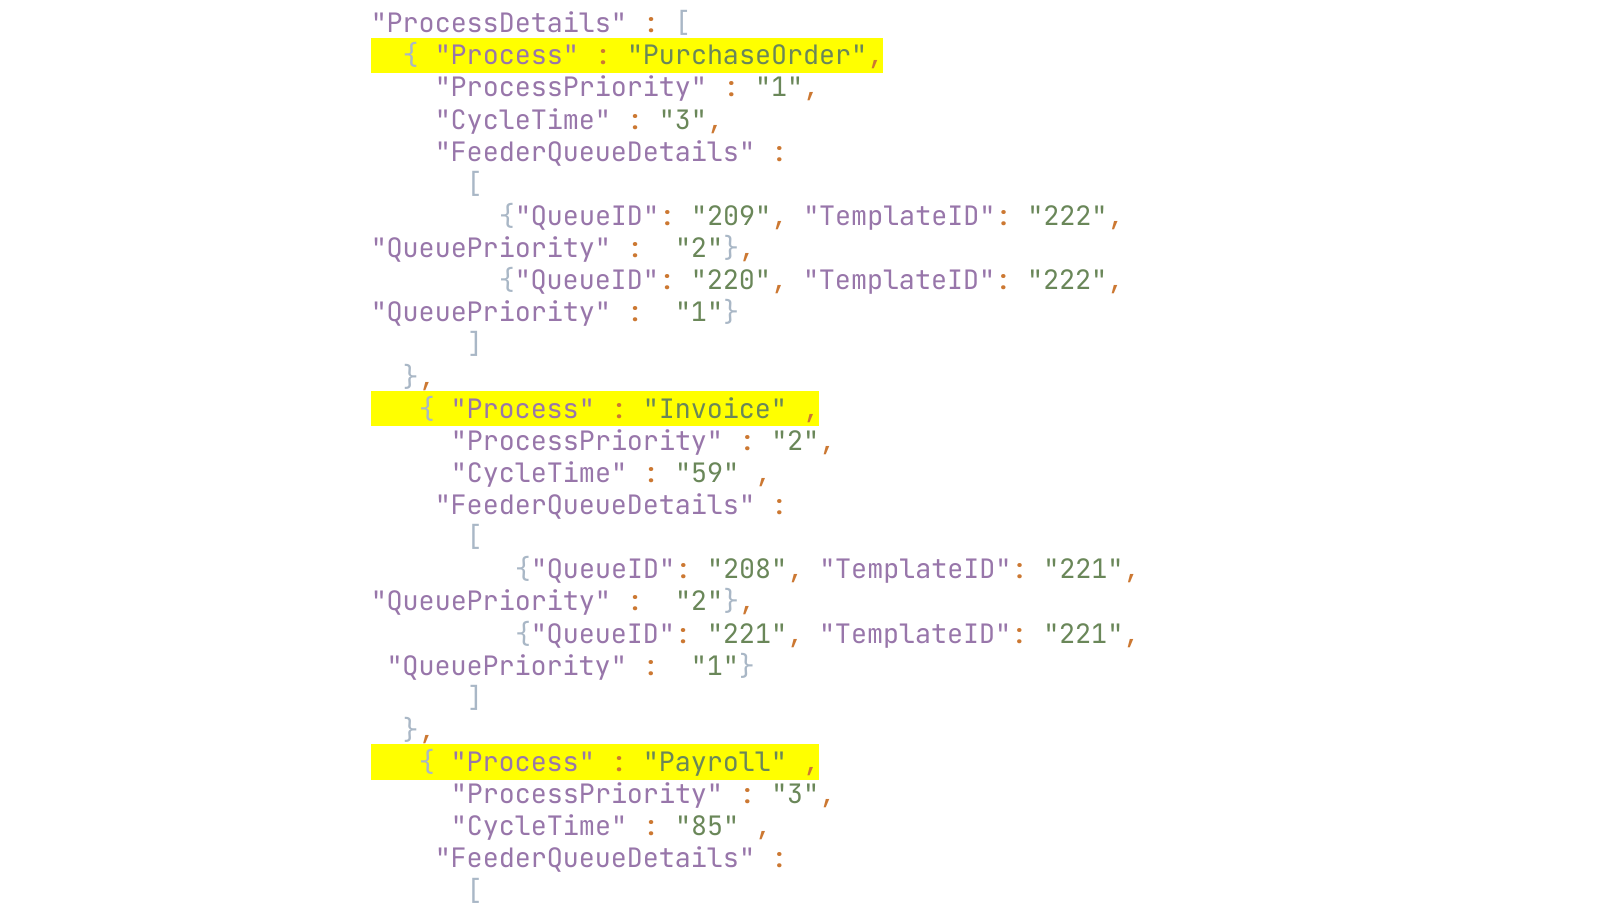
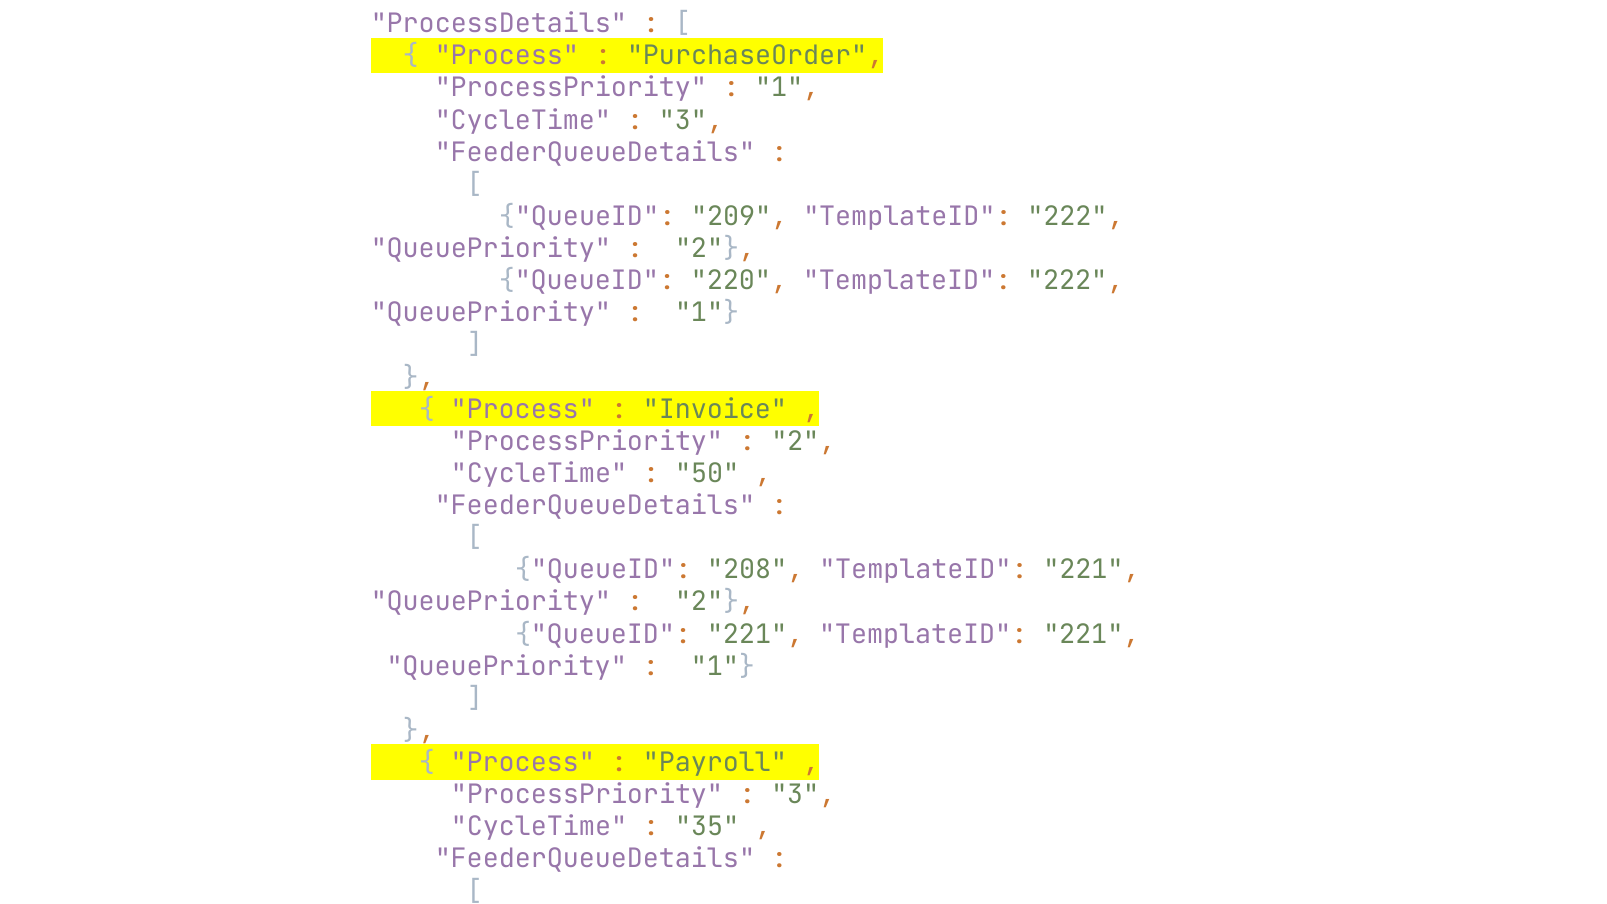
59: 59 -> 50 (707, 474)
85: 85 -> 35 (707, 827)
